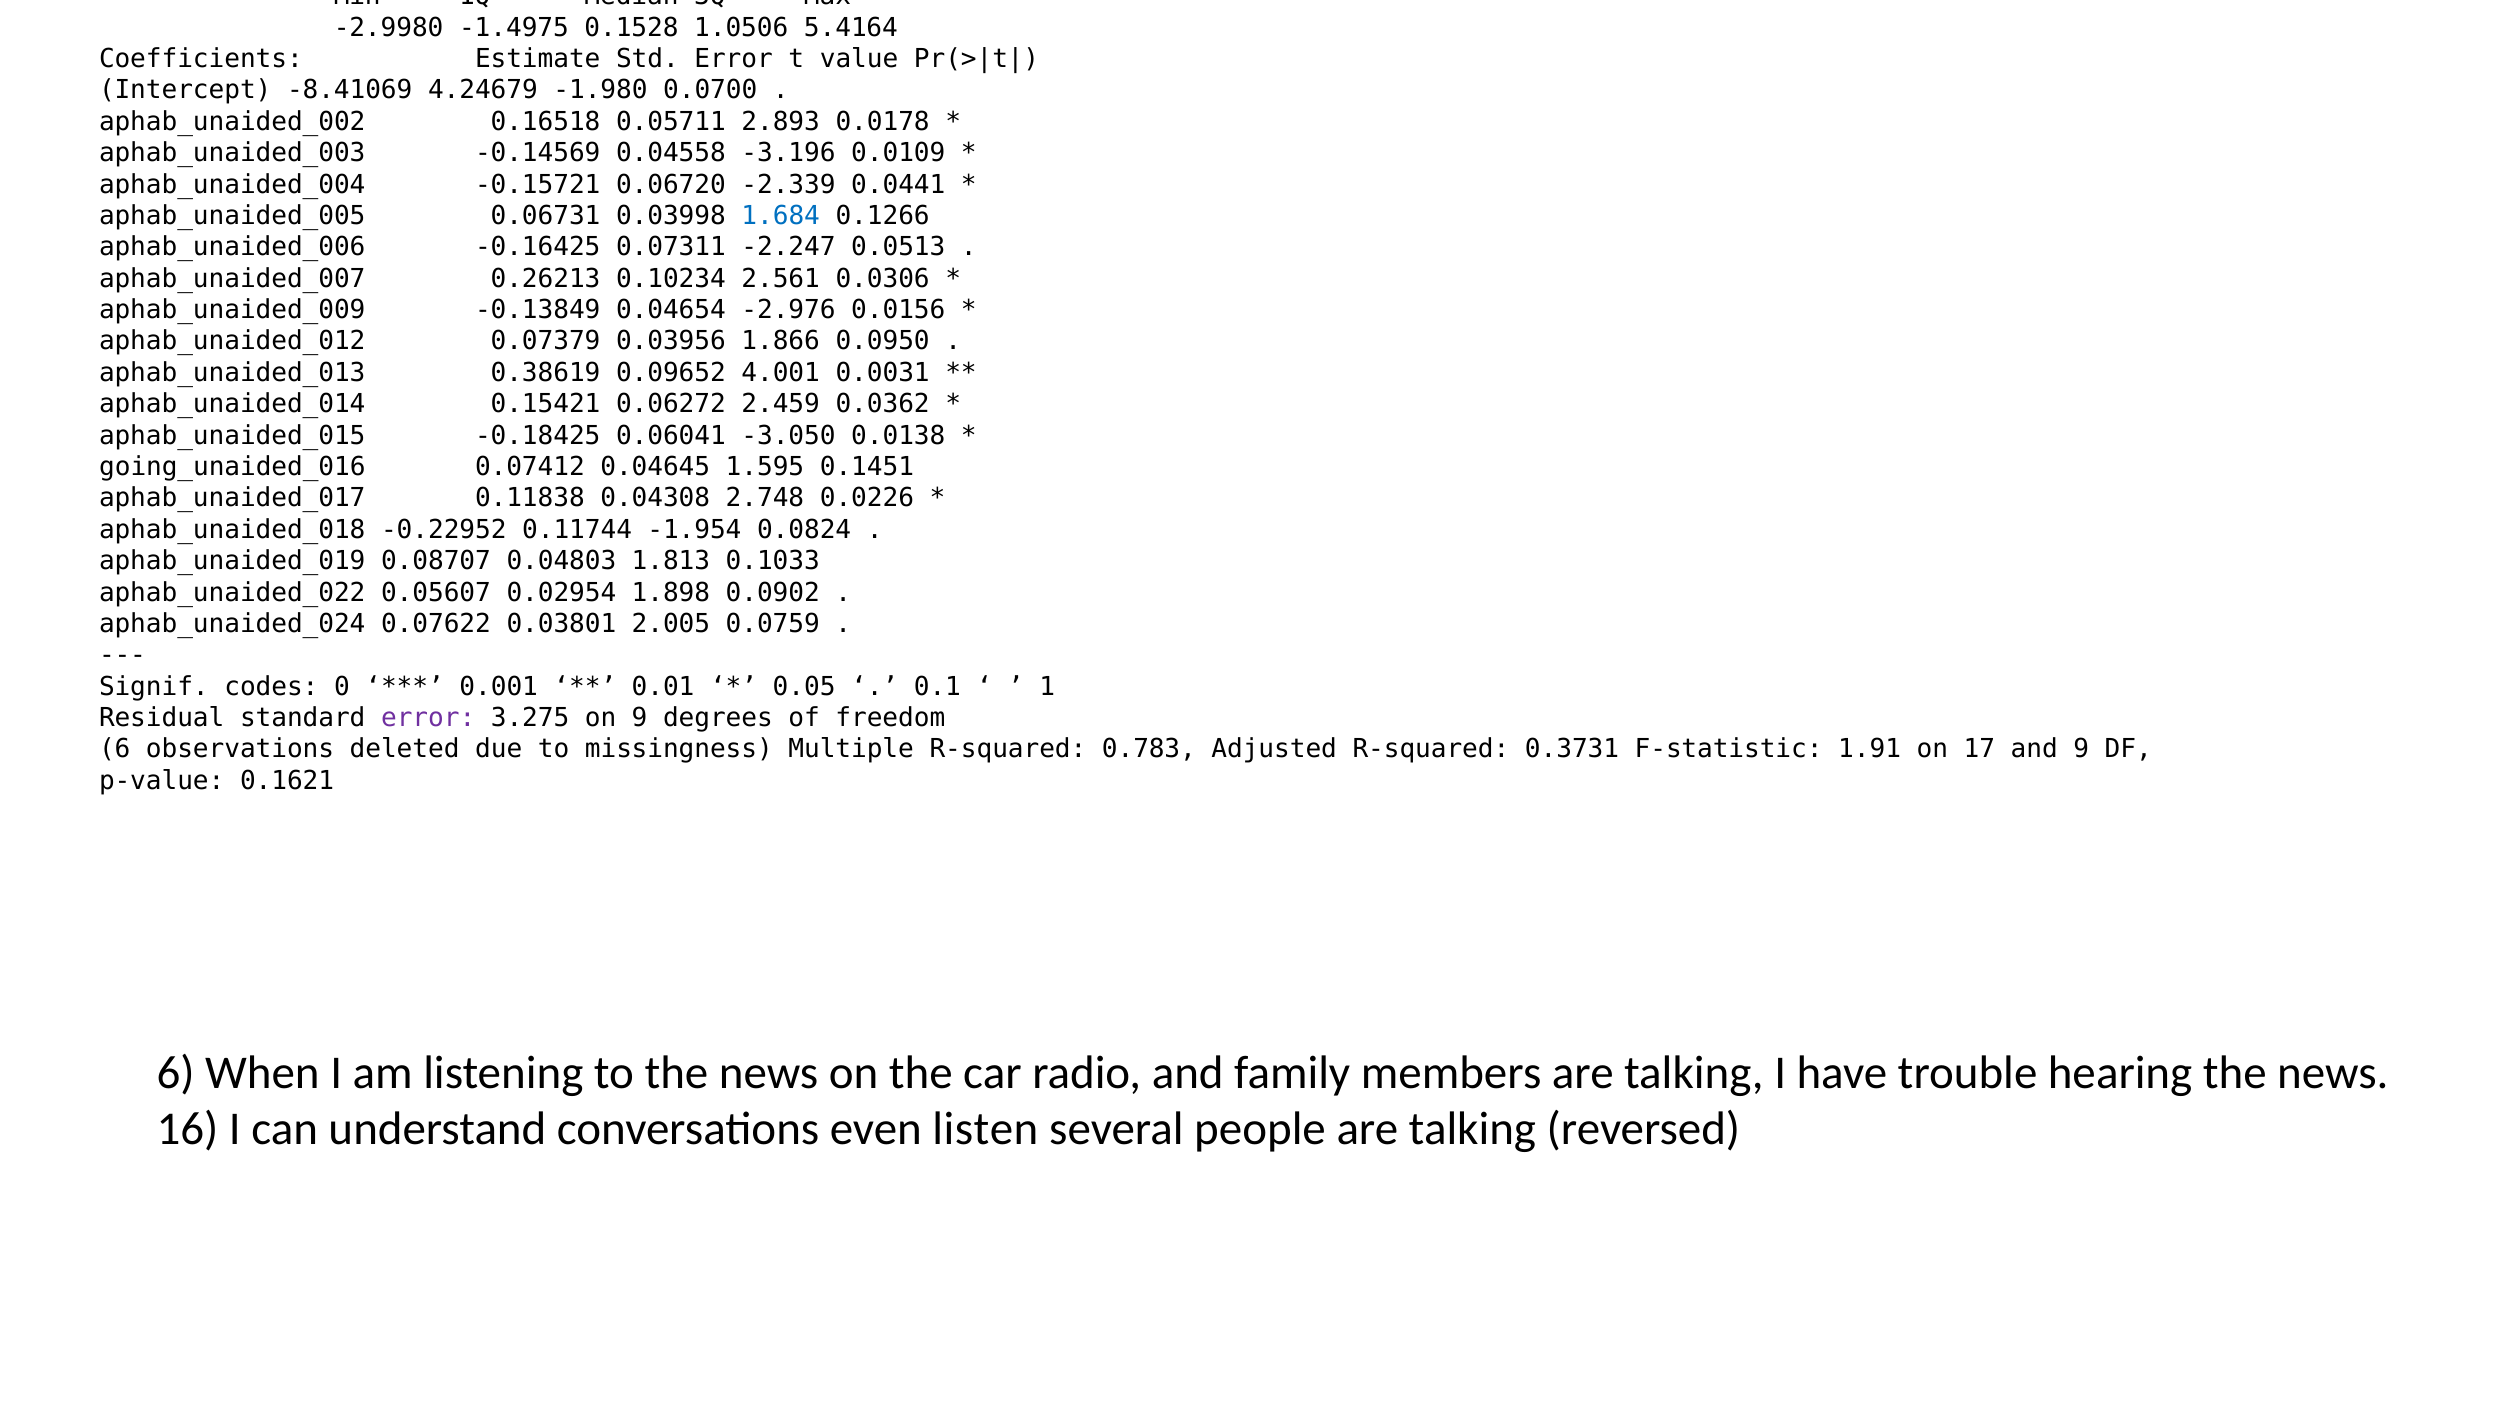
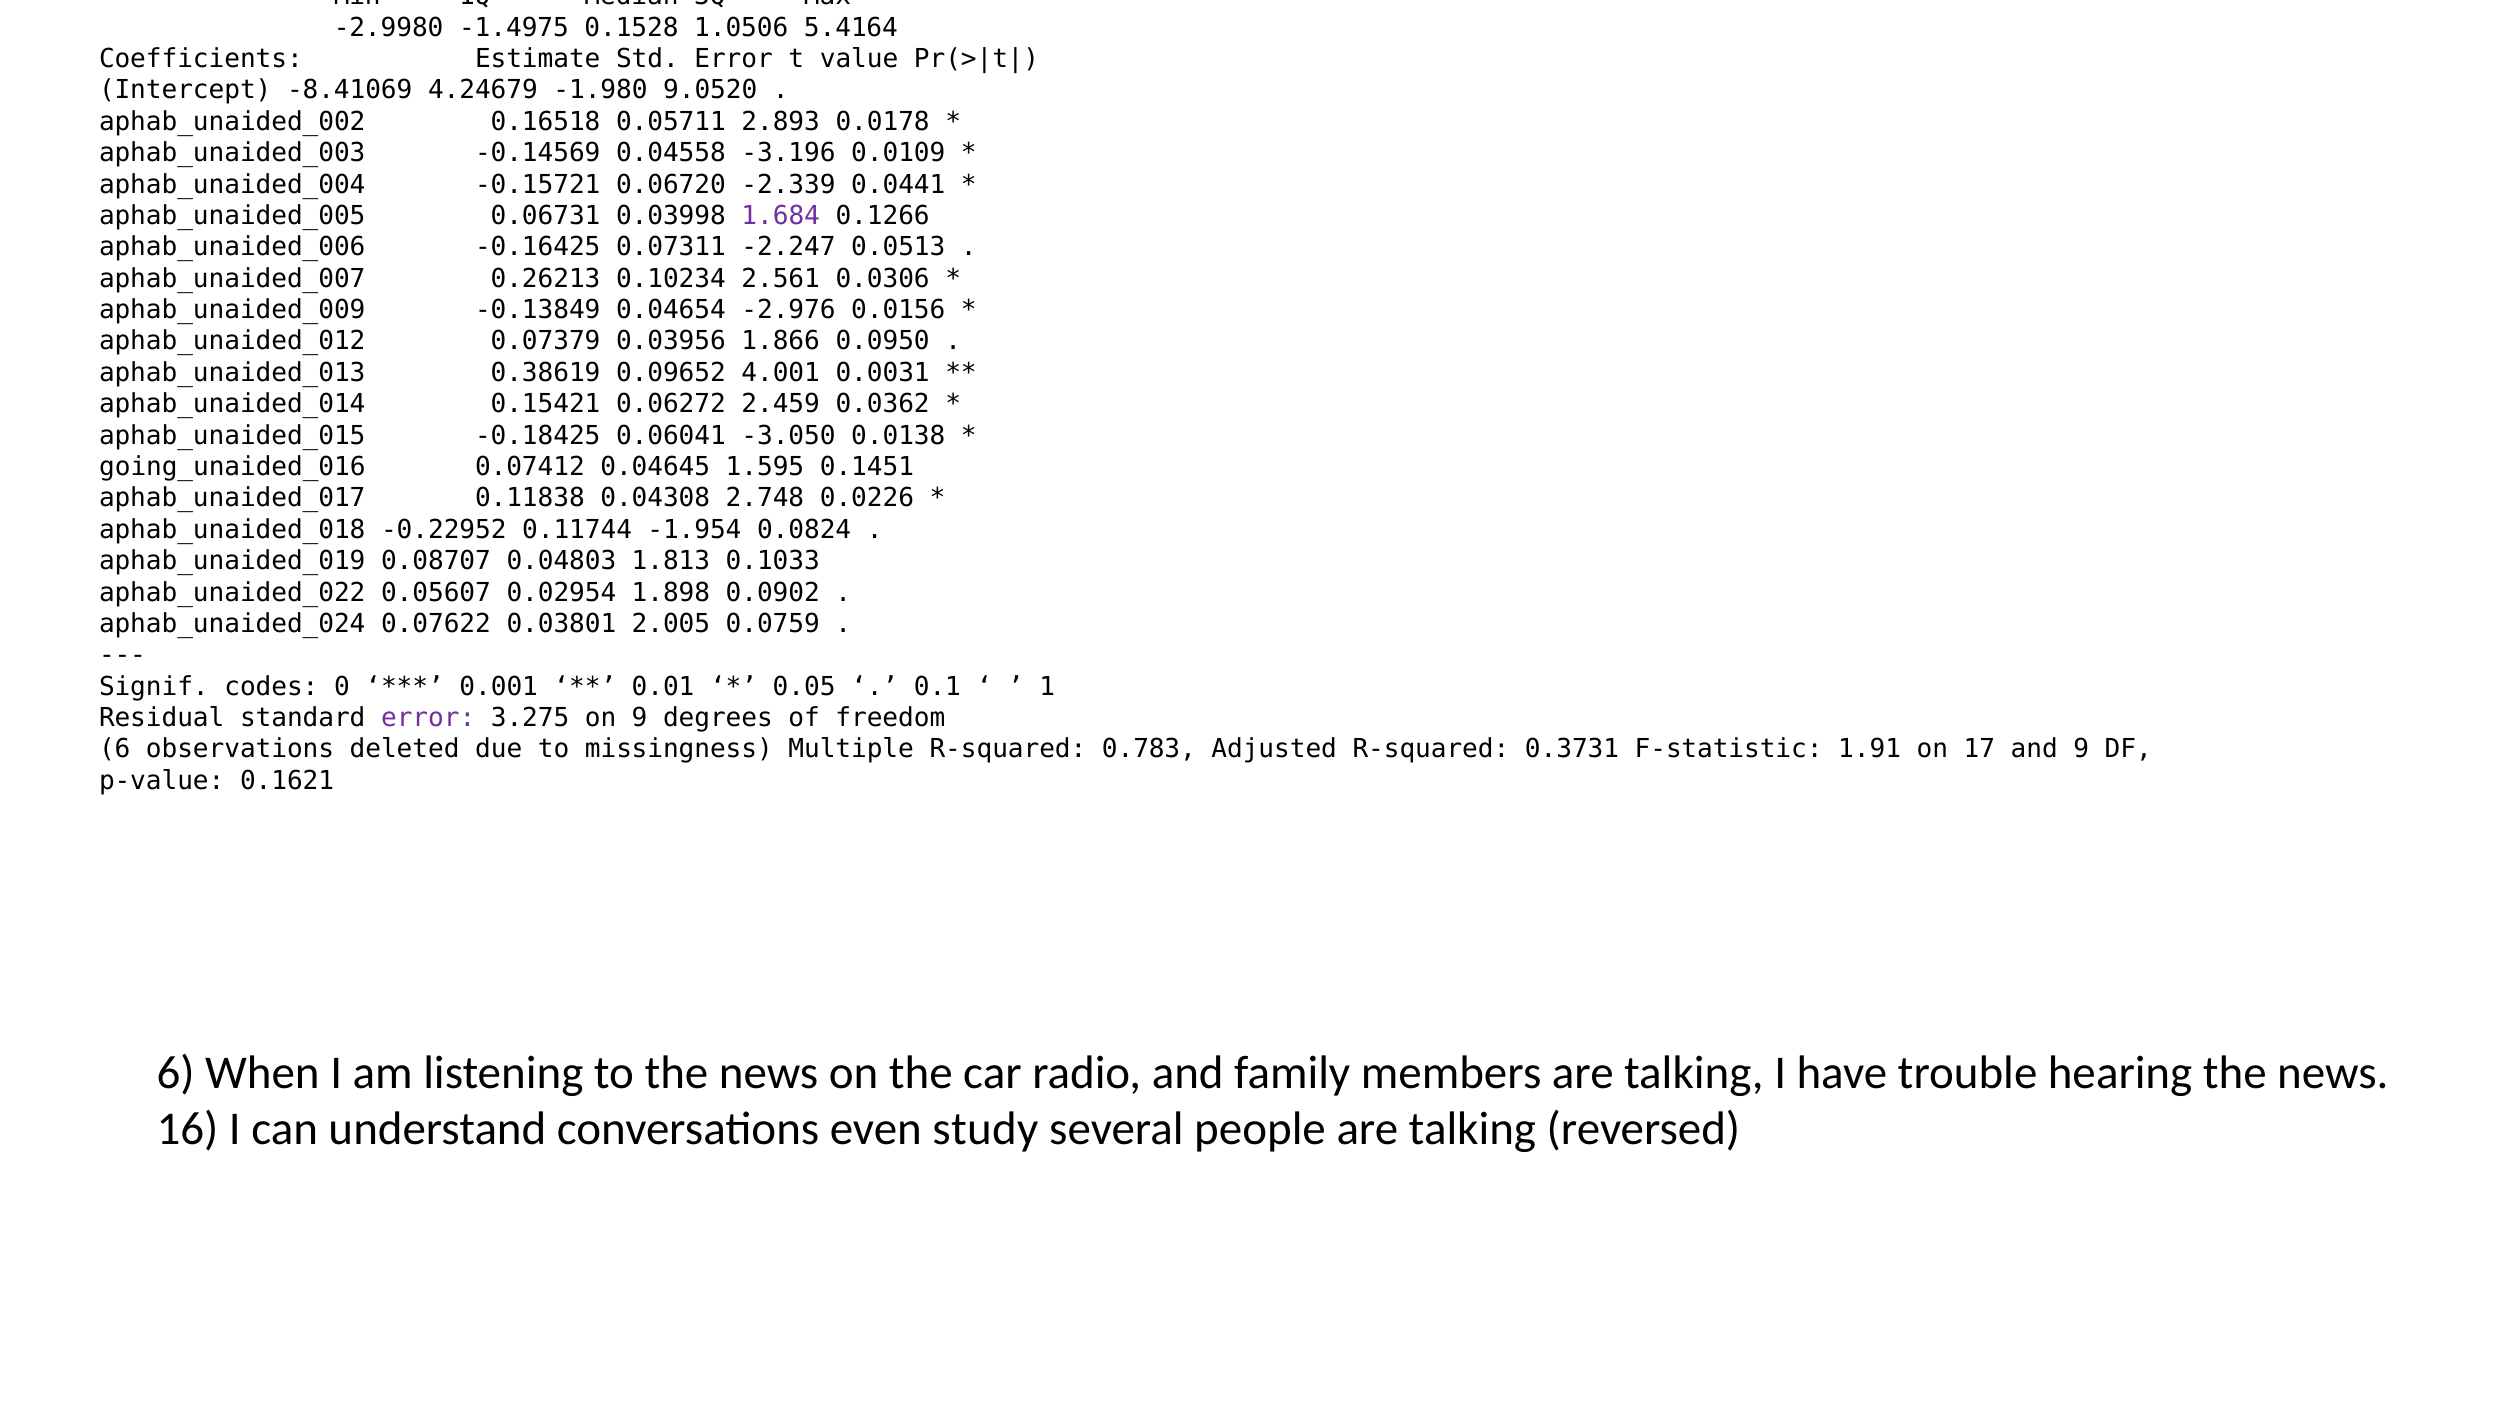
0.0700: 0.0700 -> 9.0520 (710, 90)
1.684 colour: blue -> purple (781, 216)
listen: listen -> study (985, 1129)
